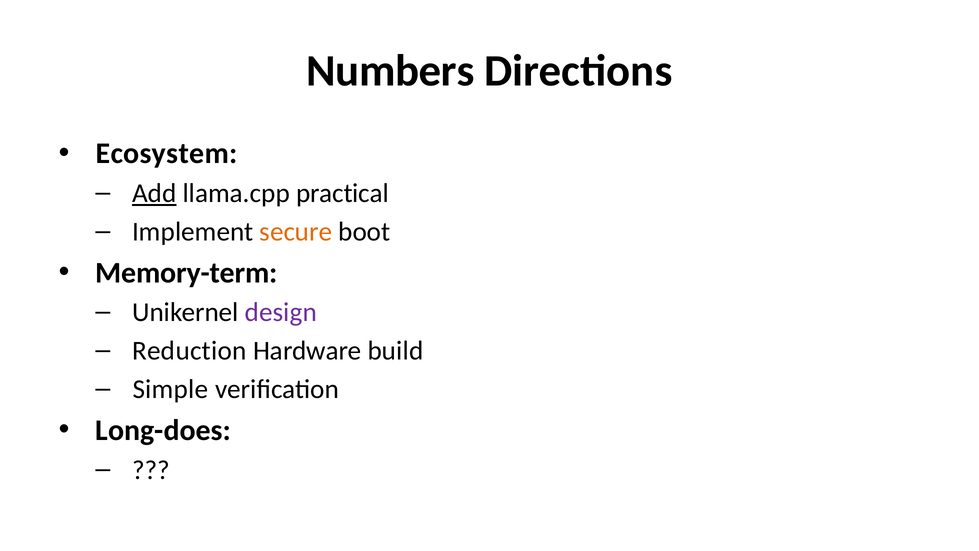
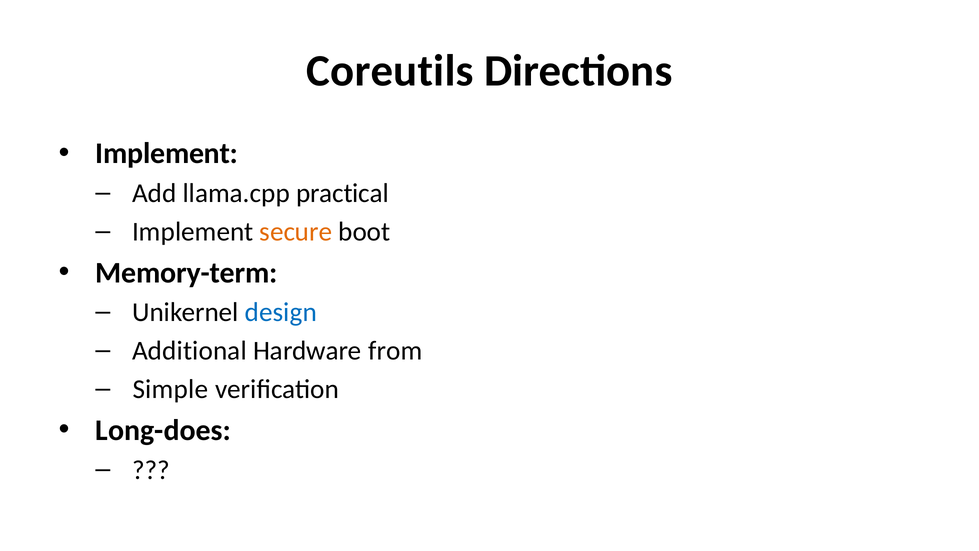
Numbers: Numbers -> Coreutils (390, 71)
Ecosystem: Ecosystem -> Implement (167, 153)
Add underline: present -> none (154, 193)
design colour: purple -> blue (281, 312)
Reduction: Reduction -> Additional (189, 351)
build: build -> from (395, 351)
